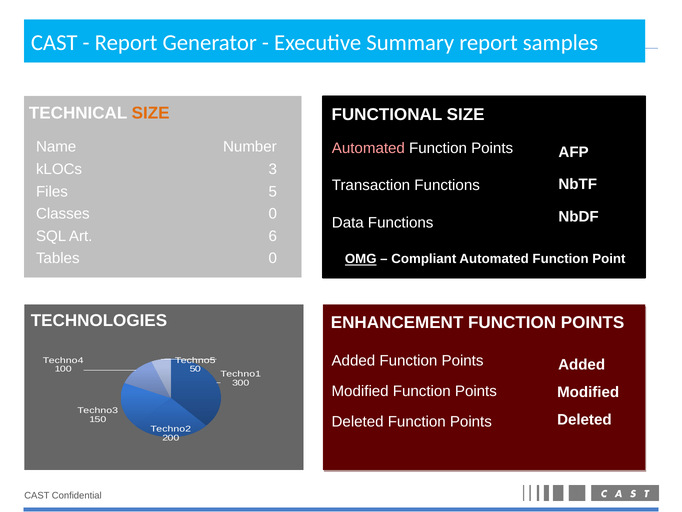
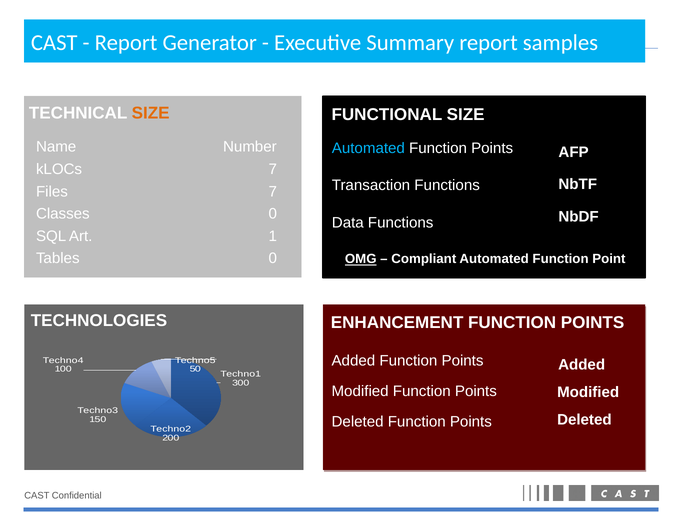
Automated colour: pink -> light blue (368, 148)
kLOCs 3: 3 -> 7 (273, 169)
Files 5: 5 -> 7 (273, 191)
6: 6 -> 1 (273, 236)
